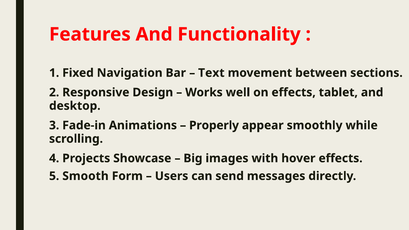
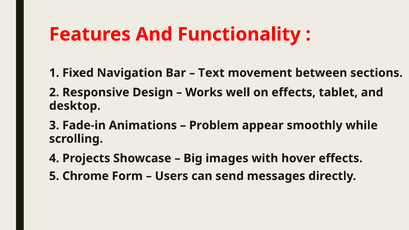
Properly: Properly -> Problem (214, 125)
Smooth: Smooth -> Chrome (86, 176)
